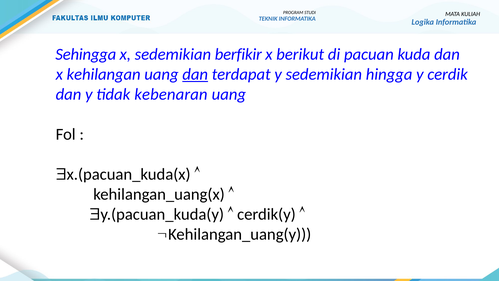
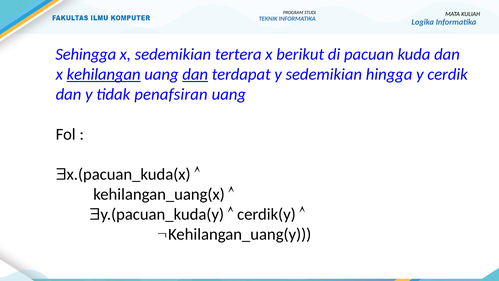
berfikir: berfikir -> tertera (238, 54)
kehilangan underline: none -> present (104, 74)
kebenaran: kebenaran -> penafsiran (171, 94)
